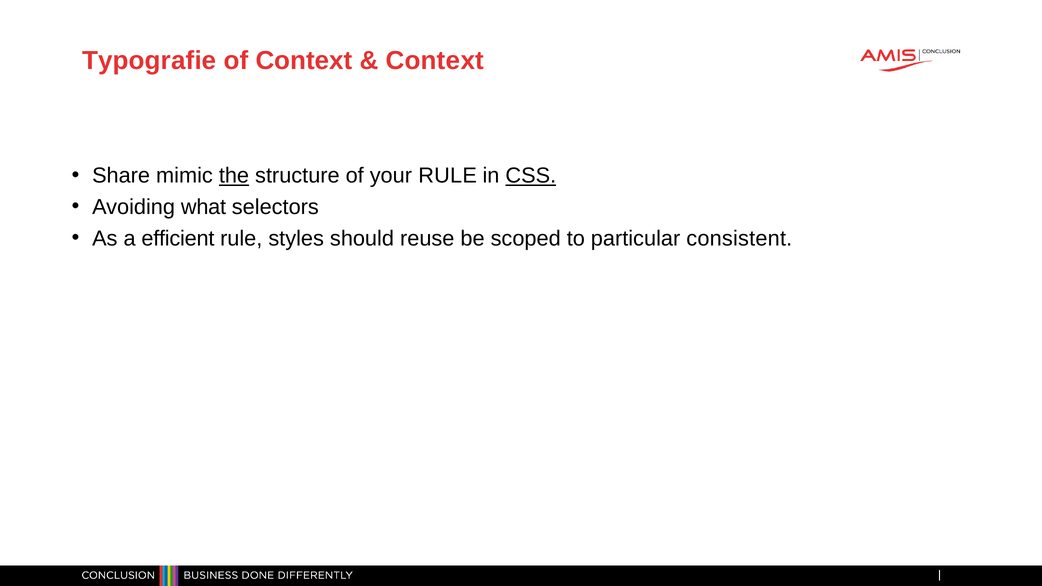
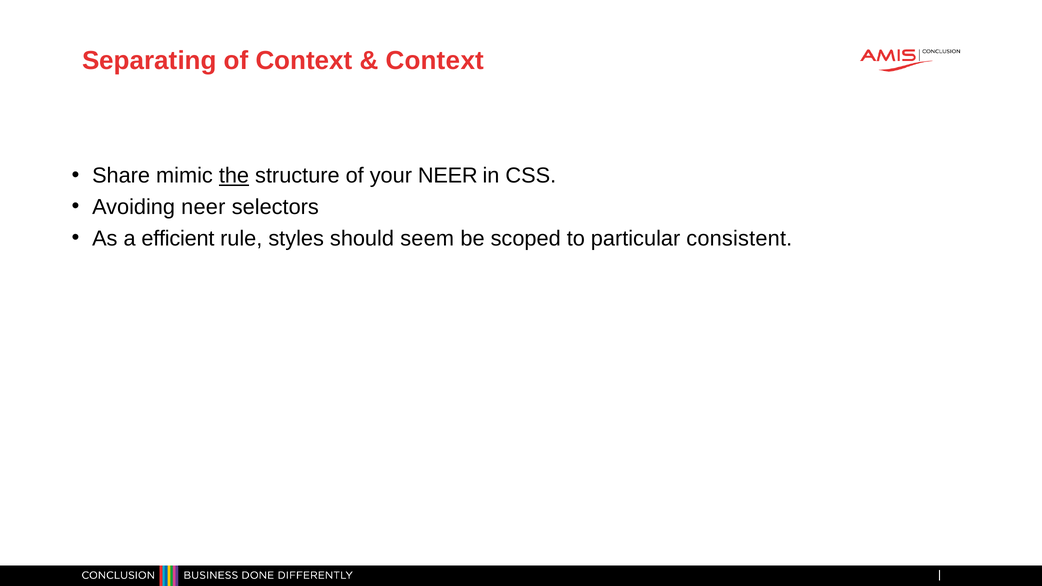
Typografie: Typografie -> Separating (149, 61)
your RULE: RULE -> NEER (448, 176)
CSS underline: present -> none (531, 176)
Avoiding what: what -> neer (203, 207)
reuse: reuse -> seem (427, 238)
